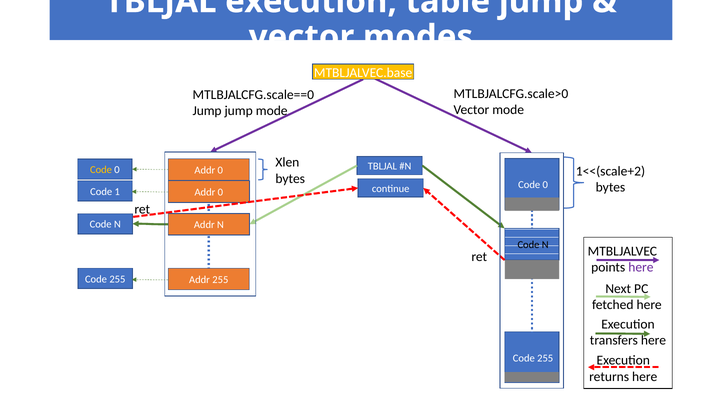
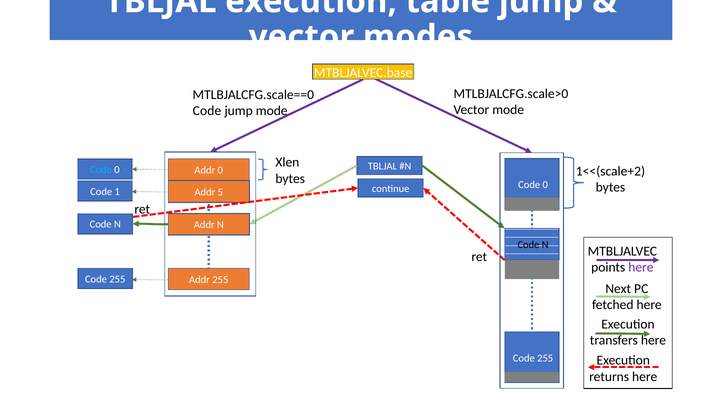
Jump: Jump -> Code (207, 111)
Code colour: yellow -> light blue (101, 170)
0: 0 -> 5 (220, 192)
